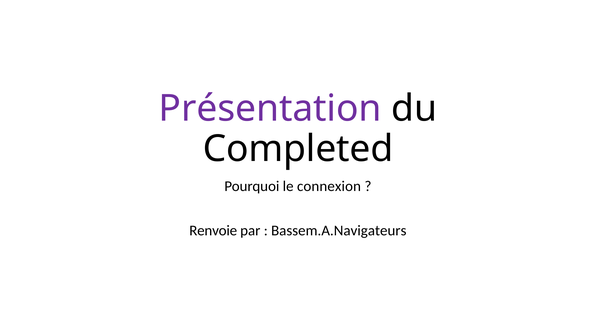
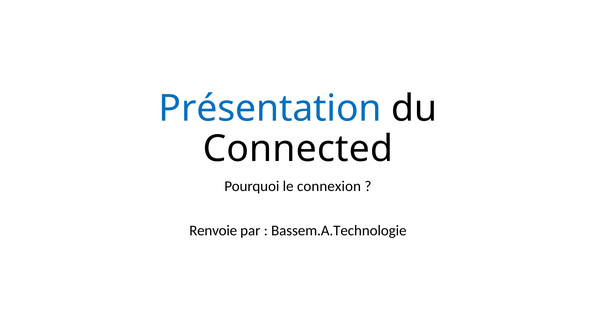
Présentation colour: purple -> blue (270, 109)
Completed: Completed -> Connected (298, 149)
Bassem.A.Navigateurs: Bassem.A.Navigateurs -> Bassem.A.Technologie (339, 231)
